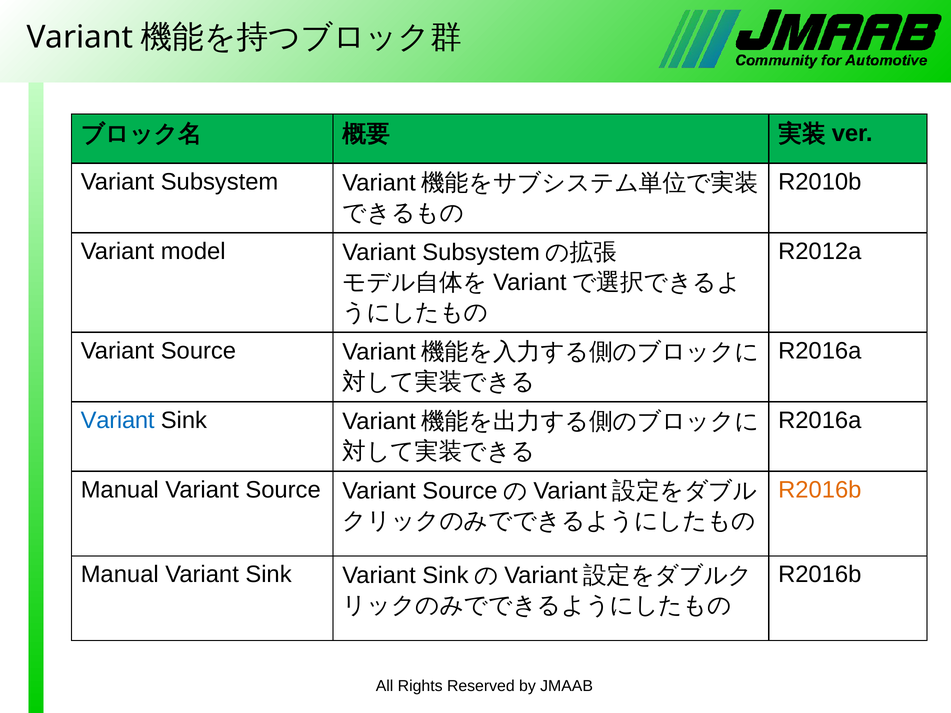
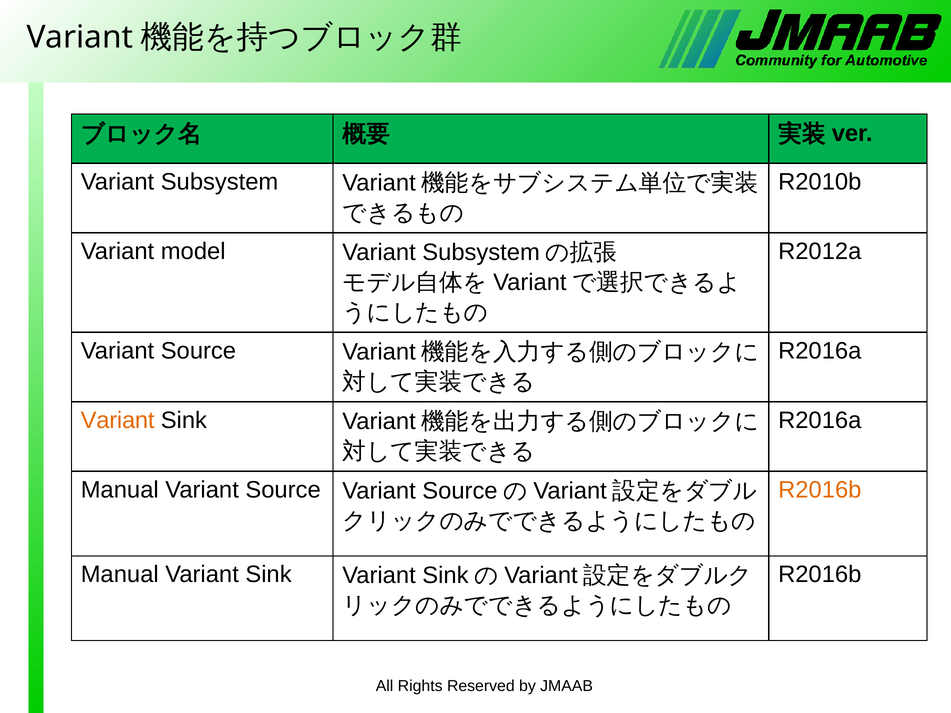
Variant colour: blue -> orange (118, 420)
